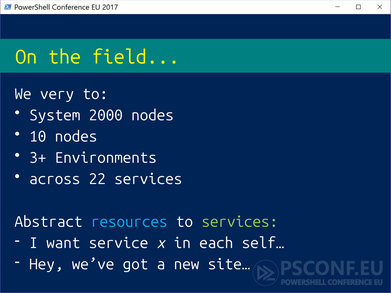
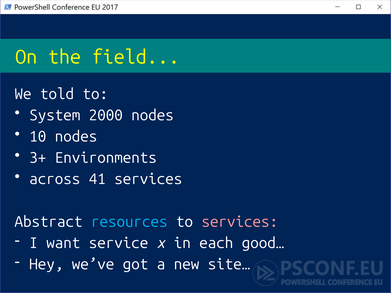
very: very -> told (57, 94)
22: 22 -> 41 (97, 179)
services colour: light green -> pink (240, 222)
self…: self… -> good… (263, 243)
